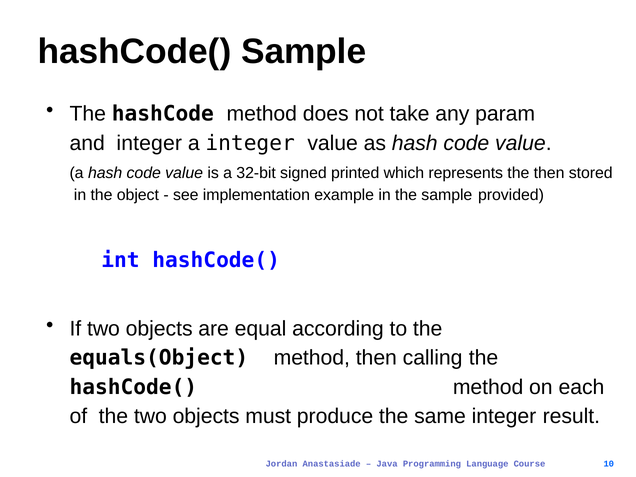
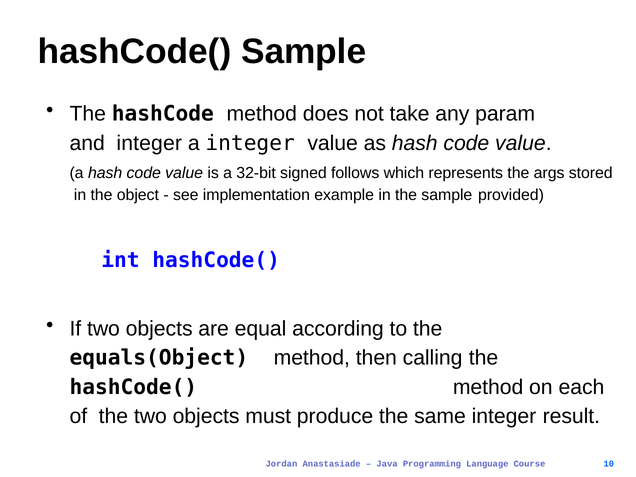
printed: printed -> follows (355, 173)
the then: then -> args (549, 173)
